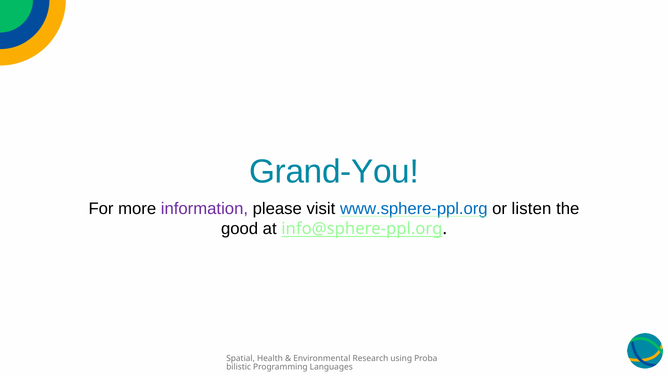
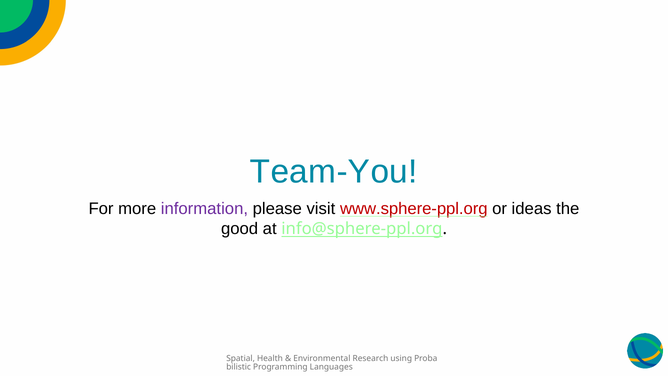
Grand-You: Grand-You -> Team-You (334, 172)
www.sphere-ppl.org colour: blue -> red (414, 209)
listen: listen -> ideas (532, 209)
